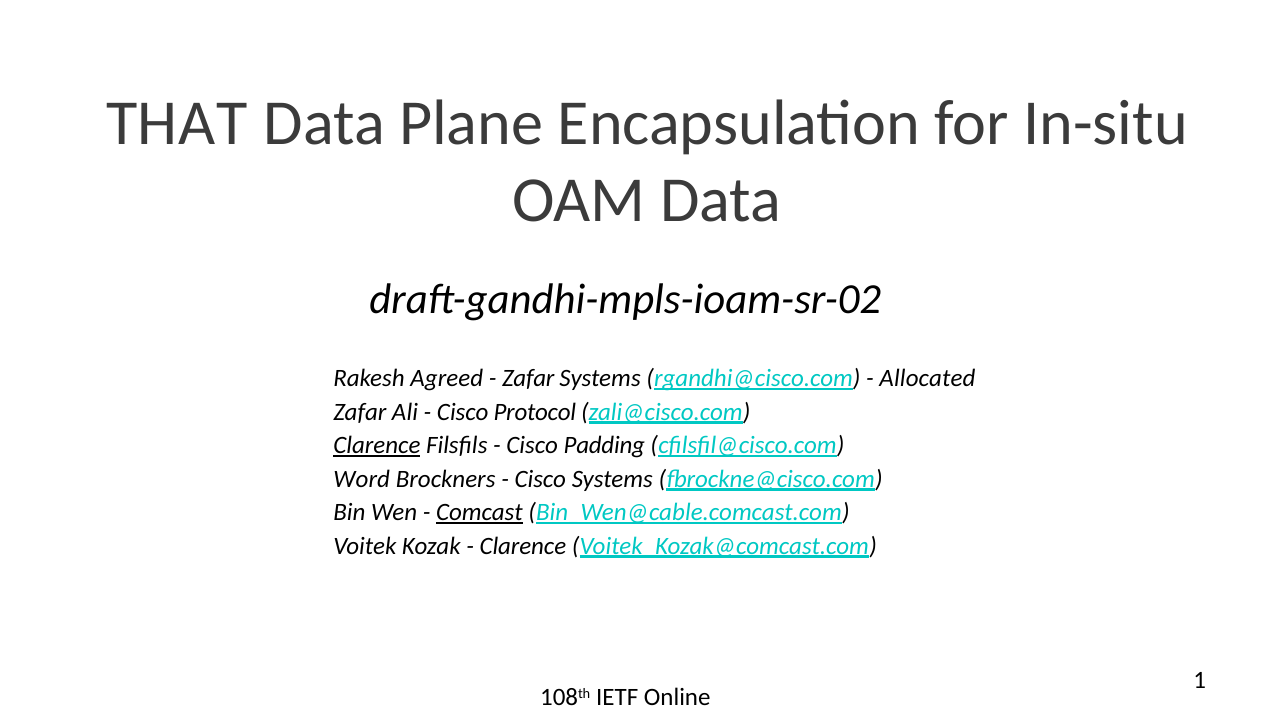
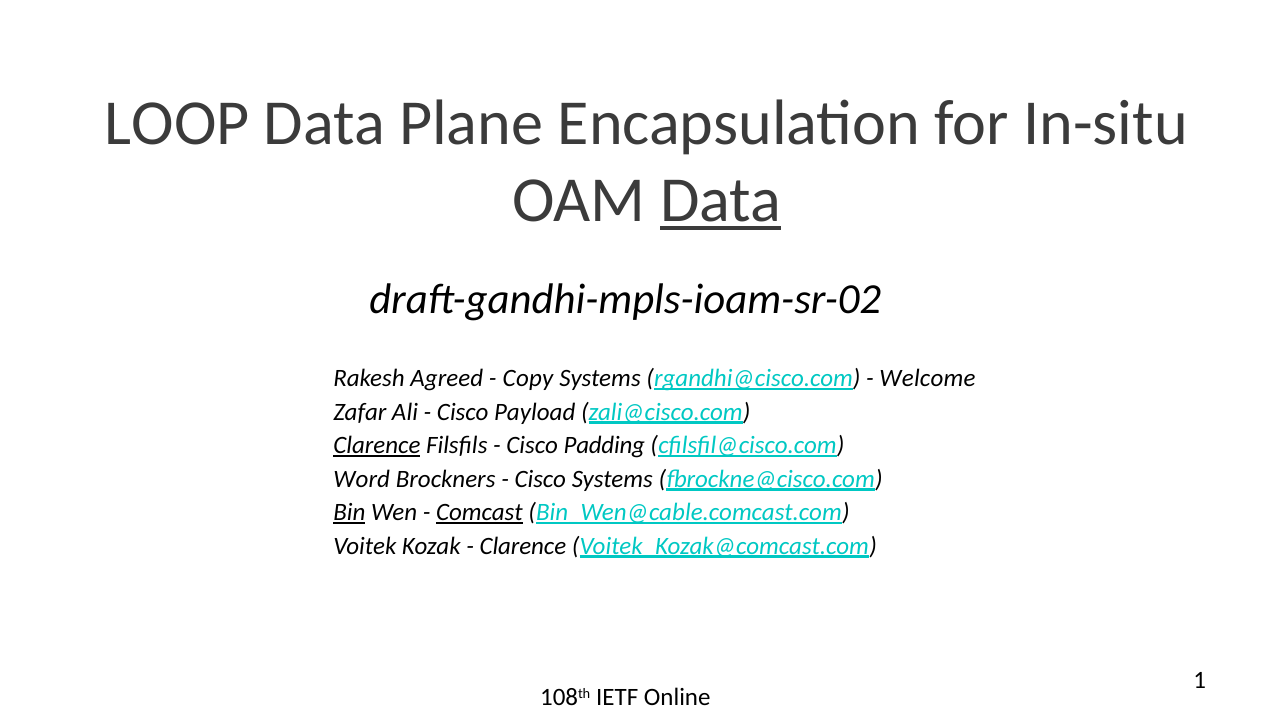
THAT: THAT -> LOOP (177, 124)
Data underline: none -> present (721, 201)
Zafar: Zafar -> Copy (528, 378)
Allocated: Allocated -> Welcome (927, 378)
Protocol: Protocol -> Payload (535, 412)
Bin underline: none -> present (349, 512)
